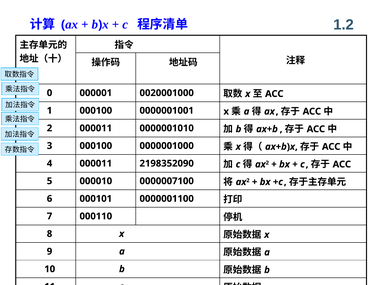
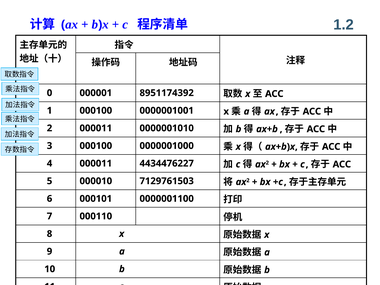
0020001000: 0020001000 -> 8951174392 (167, 93)
2198352090: 2198352090 -> 4434476227 (167, 163)
0000007100: 0000007100 -> 7129761503 (167, 181)
